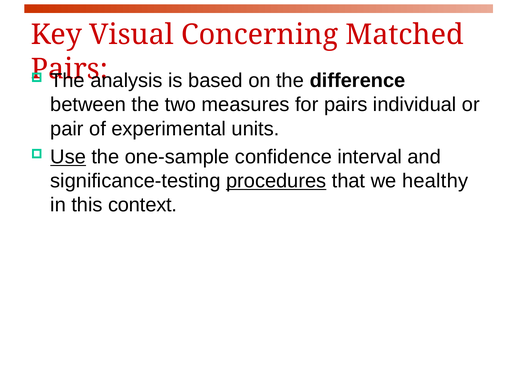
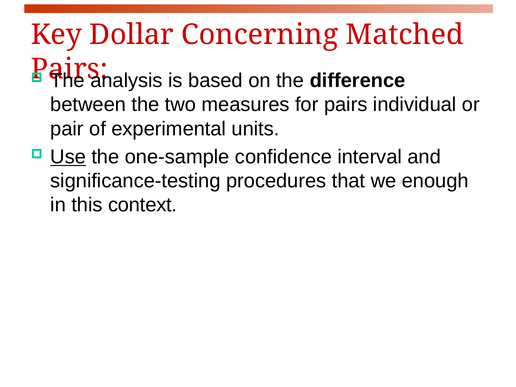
Visual: Visual -> Dollar (132, 35)
procedures underline: present -> none (276, 181)
healthy: healthy -> enough (435, 181)
